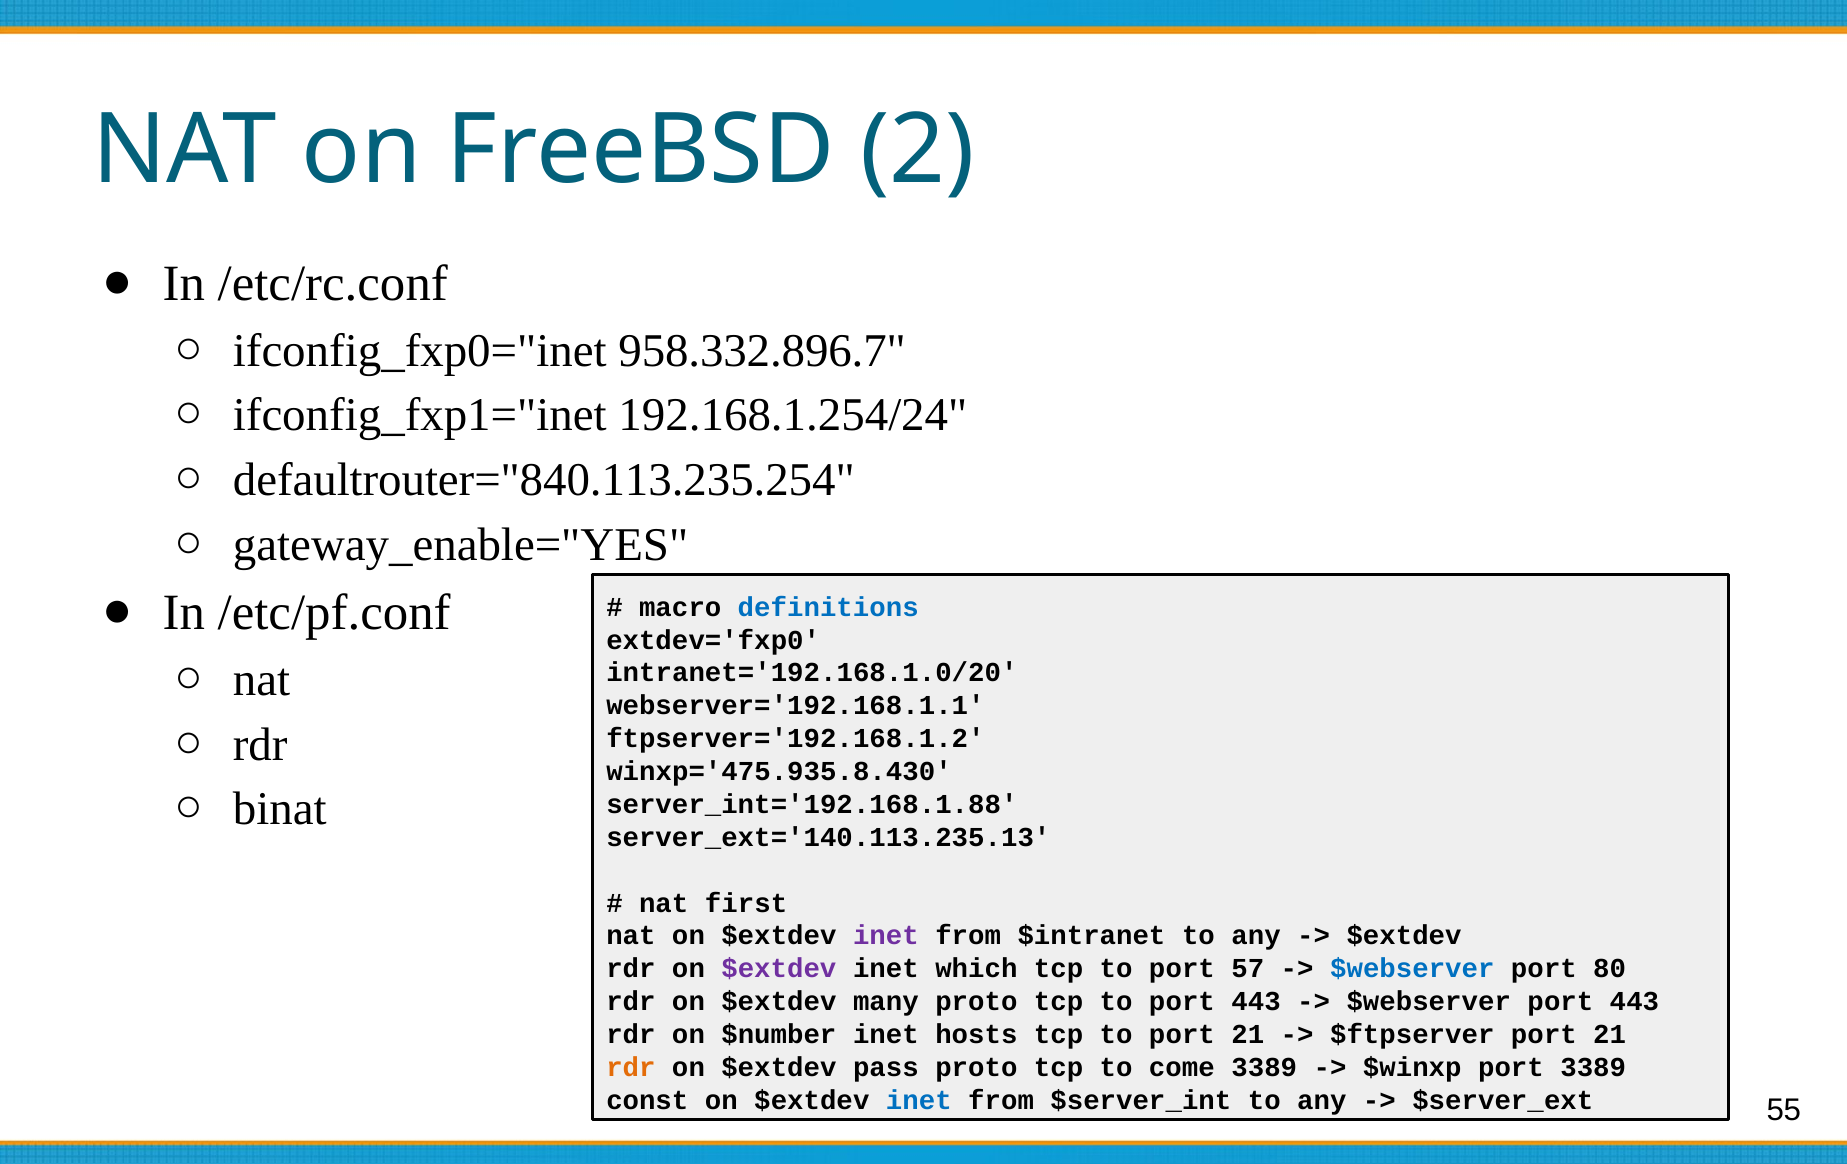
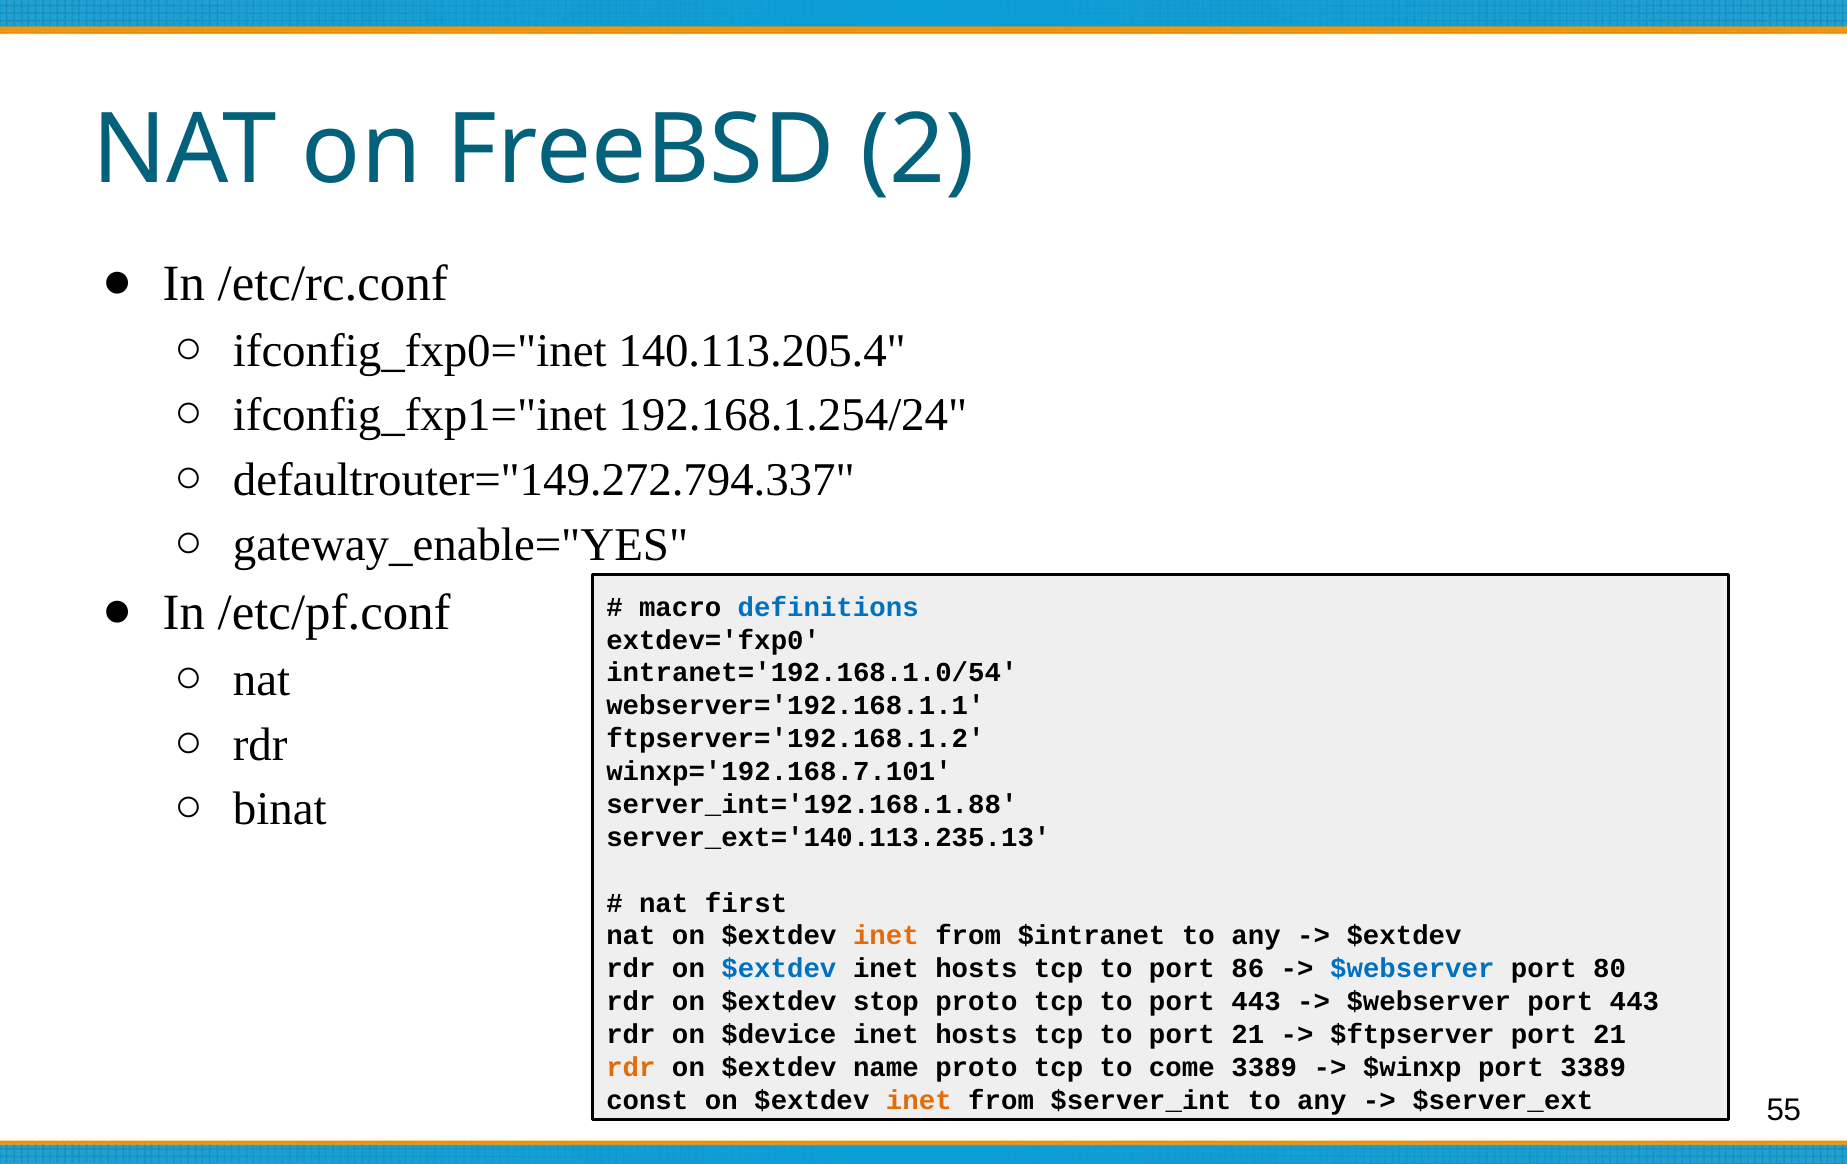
958.332.896.7: 958.332.896.7 -> 140.113.205.4 (762, 351)
defaultrouter="840.113.235.254: defaultrouter="840.113.235.254 -> defaultrouter="149.272.794.337 (544, 480)
intranet='192.168.1.0/20: intranet='192.168.1.0/20 -> intranet='192.168.1.0/54 (812, 673)
winxp='475.935.8.430: winxp='475.935.8.430 -> winxp='192.168.7.101 (779, 771)
inet colour: purple -> orange (886, 936)
$extdev colour: purple -> blue (779, 968)
which: which -> hosts (976, 968)
57: 57 -> 86 (1248, 968)
many: many -> stop (886, 1001)
$number: $number -> $device (779, 1034)
pass: pass -> name (886, 1067)
inet colour: blue -> orange (919, 1100)
